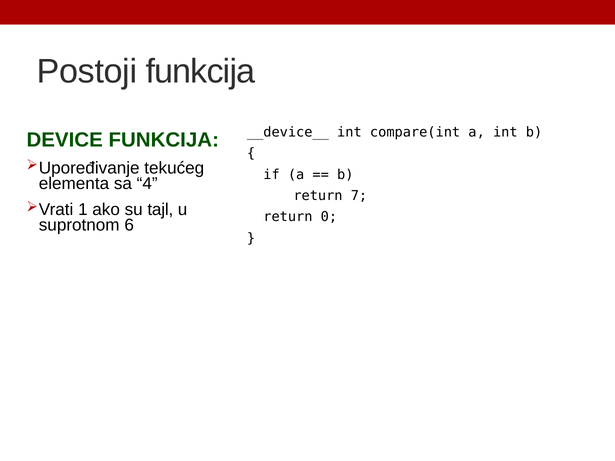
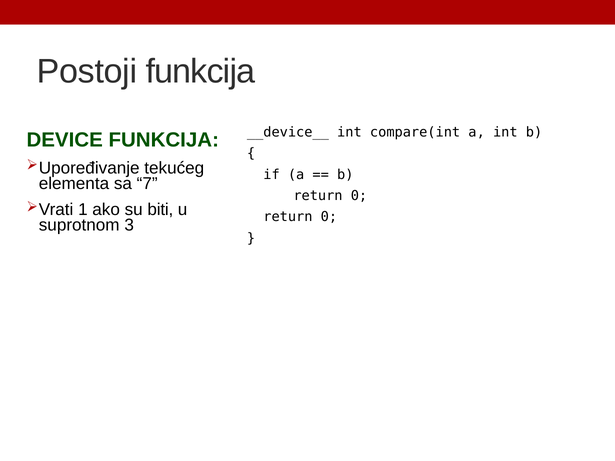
4: 4 -> 7 (147, 183)
7: 7 -> 0 (359, 196)
tajl: tajl -> biti (160, 210)
6: 6 -> 3 (129, 225)
